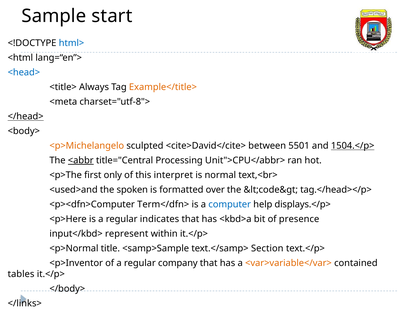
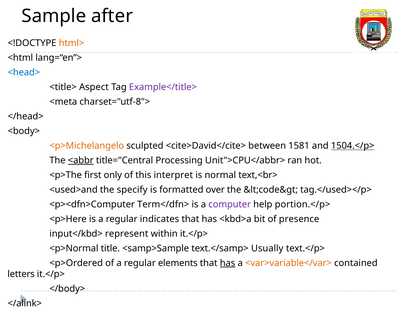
start: start -> after (112, 16)
html> colour: blue -> orange (72, 43)
Always: Always -> Aspect (94, 87)
Example</title> colour: orange -> purple (163, 87)
</head> underline: present -> none (26, 116)
5501: 5501 -> 1581 (299, 146)
spoken: spoken -> specify (132, 189)
tag.</head></p>: tag.</head></p> -> tag.</used></p> (336, 189)
computer colour: blue -> purple (230, 204)
displays.</p>: displays.</p> -> portion.</p> (303, 204)
Section: Section -> Usually (267, 248)
<p>Inventor: <p>Inventor -> <p>Ordered (76, 263)
company: company -> elements (178, 263)
has underline: none -> present (228, 263)
tables: tables -> letters (21, 274)
</links>: </links> -> </alink> (25, 303)
